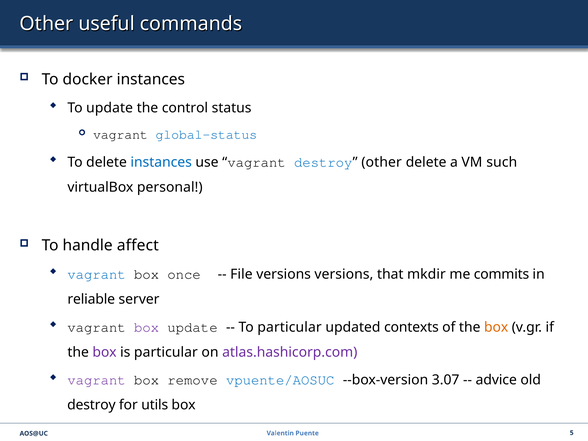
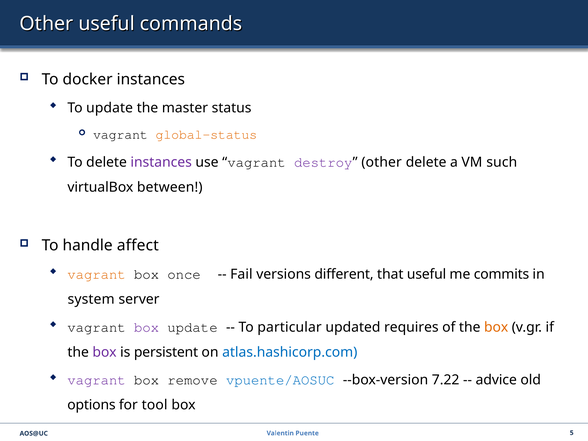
control: control -> master (185, 108)
global-status colour: blue -> orange (206, 135)
instances colour: blue -> purple (161, 162)
destroy colour: blue -> purple (323, 162)
personal: personal -> between (170, 187)
vagrant colour: blue -> orange (97, 274)
File: File -> Fail (241, 274)
versions versions: versions -> different (344, 274)
that mkdir: mkdir -> useful (427, 274)
reliable: reliable -> system (91, 299)
contexts: contexts -> requires (411, 327)
is particular: particular -> persistent (166, 352)
atlas.hashicorp.com colour: purple -> blue (290, 352)
3.07: 3.07 -> 7.22 (446, 380)
destroy: destroy -> options (91, 405)
utils: utils -> tool (155, 405)
